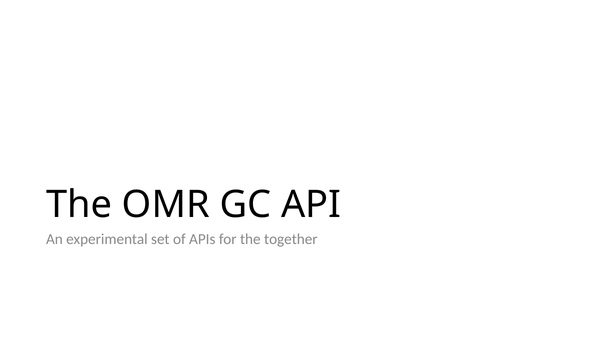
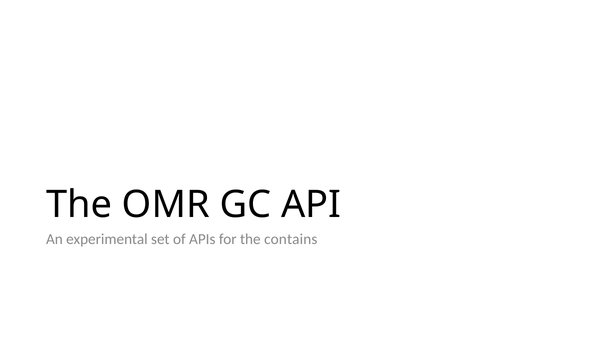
together: together -> contains (291, 239)
